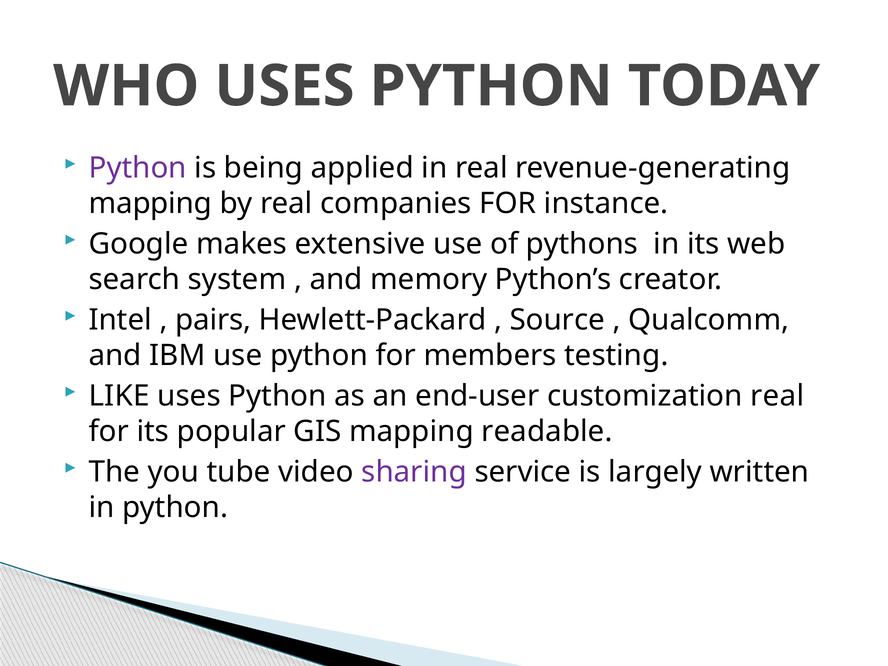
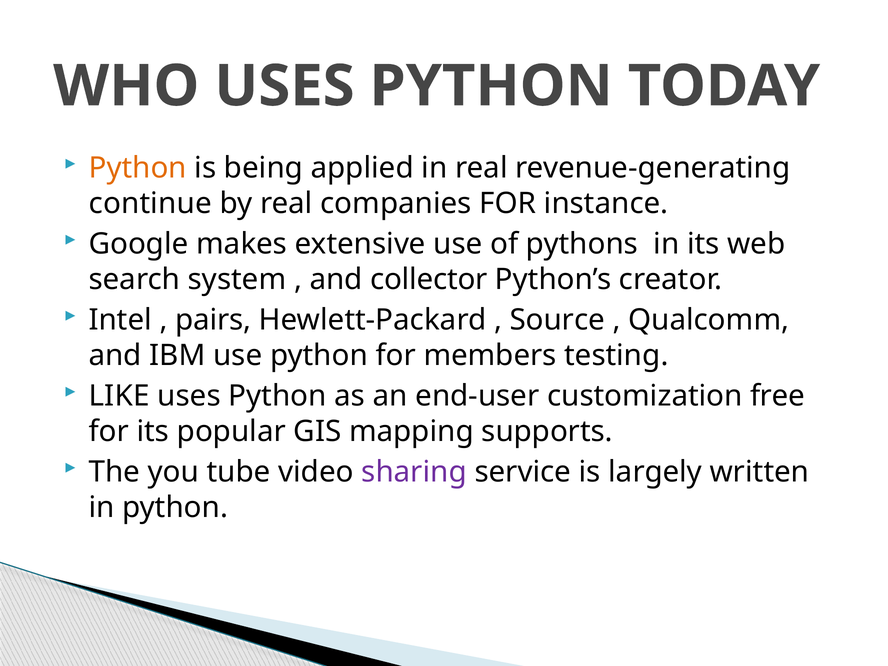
Python colour: purple -> orange (138, 168)
mapping: mapping -> continue (150, 204)
memory: memory -> collector (429, 280)
customization real: real -> free (778, 396)
readable: readable -> supports (547, 432)
